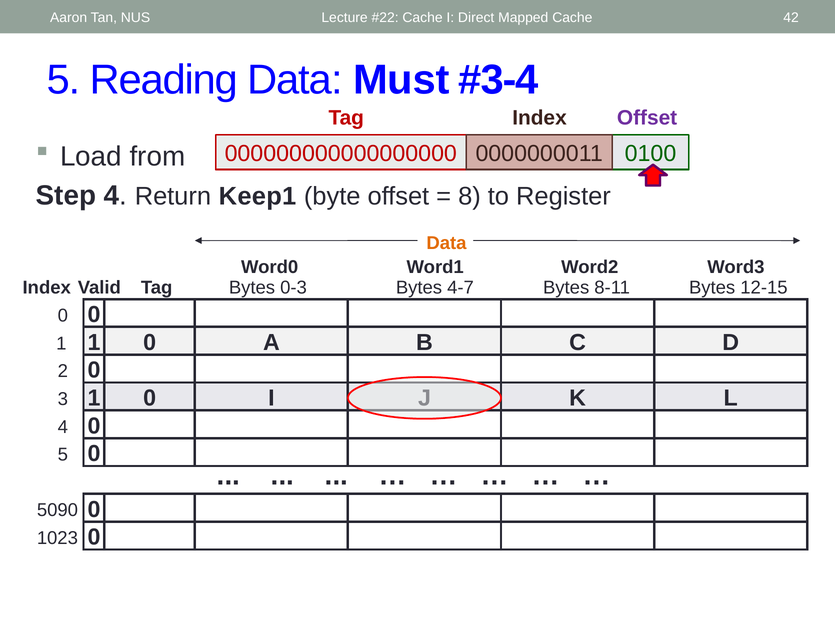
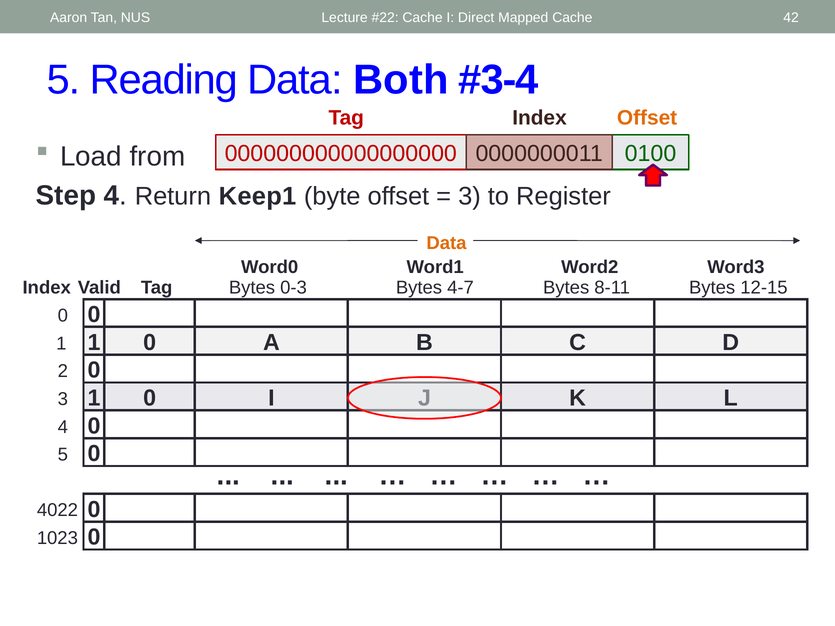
Must: Must -> Both (401, 80)
Offset colour: purple -> orange (647, 118)
8: 8 -> 3 (470, 196)
5090: 5090 -> 4022 (57, 511)
